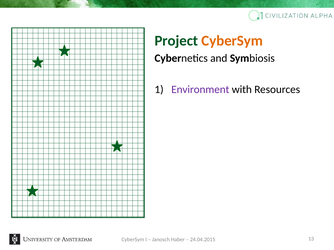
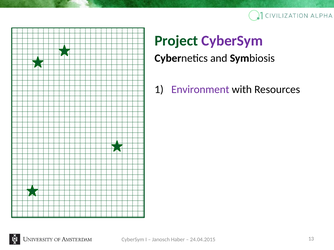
CyberSym colour: orange -> purple (232, 41)
